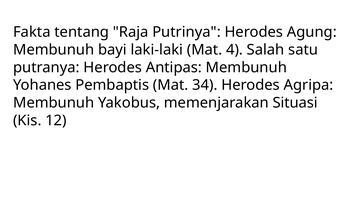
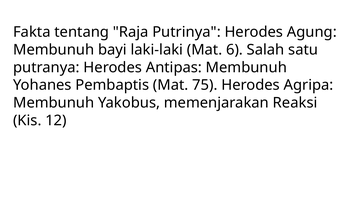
4: 4 -> 6 (235, 50)
34: 34 -> 75 (205, 85)
Situasi: Situasi -> Reaksi (295, 103)
